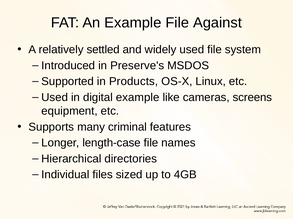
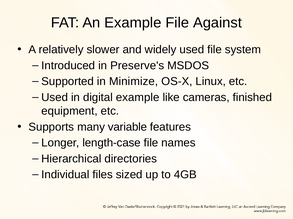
settled: settled -> slower (103, 50)
Products: Products -> Minimize (134, 82)
screens: screens -> finished (252, 98)
criminal: criminal -> variable (128, 127)
